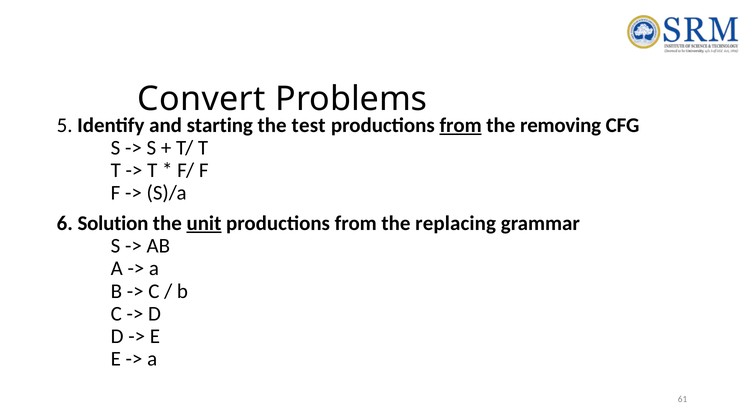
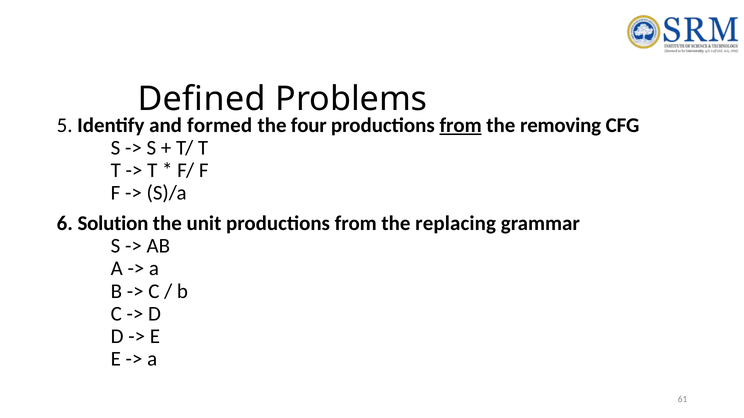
Convert: Convert -> Defined (202, 99)
starting: starting -> formed (220, 125)
test: test -> four (309, 125)
unit underline: present -> none (204, 224)
